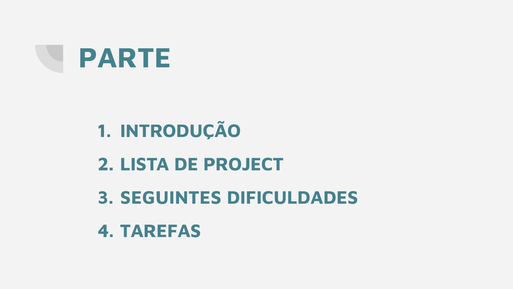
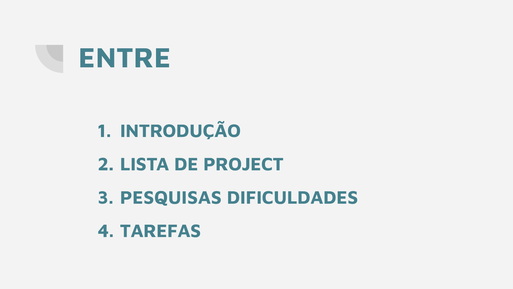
PARTE: PARTE -> ENTRE (125, 58)
SEGUINTES: SEGUINTES -> PESQUISAS (171, 197)
